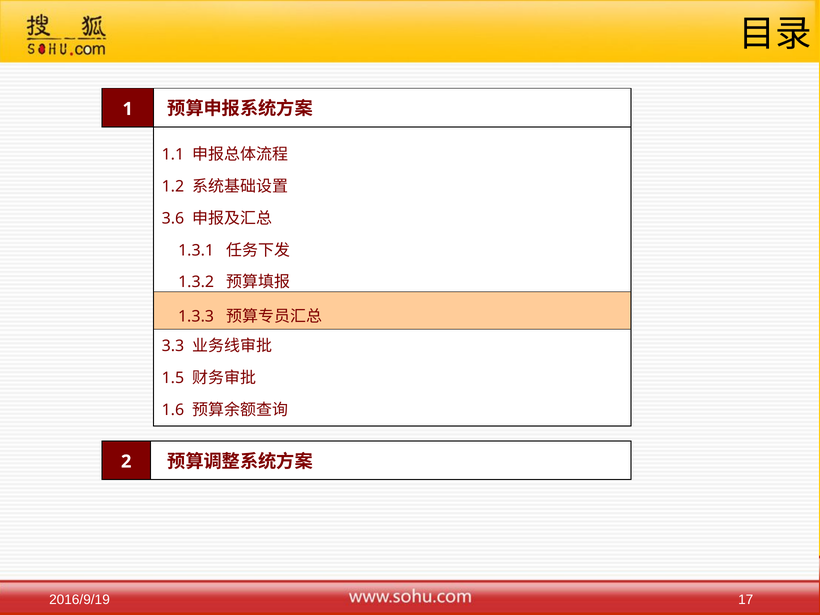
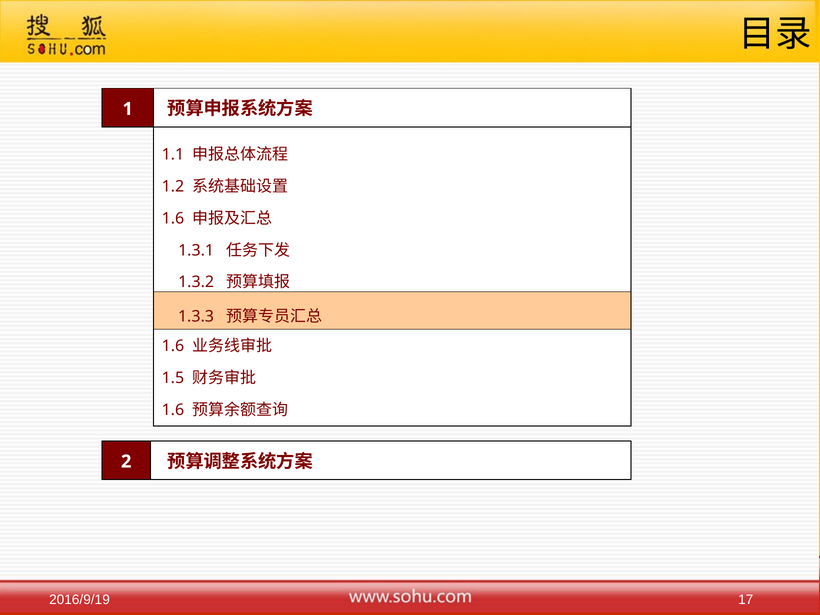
3.6: 3.6 -> 1.6 (173, 218)
3.3: 3.3 -> 1.6 (173, 346)
